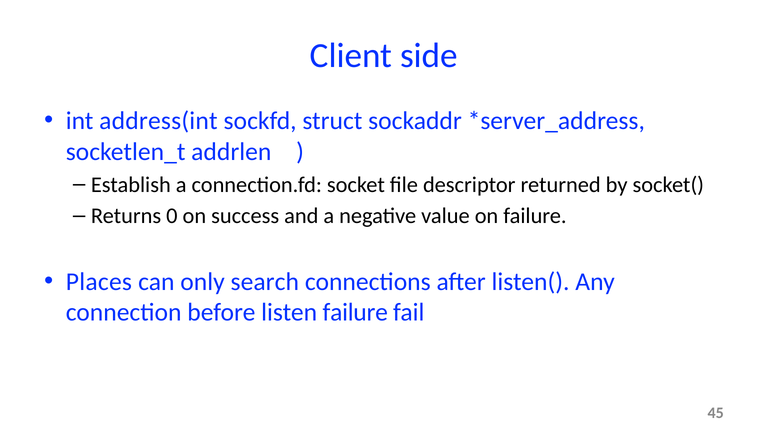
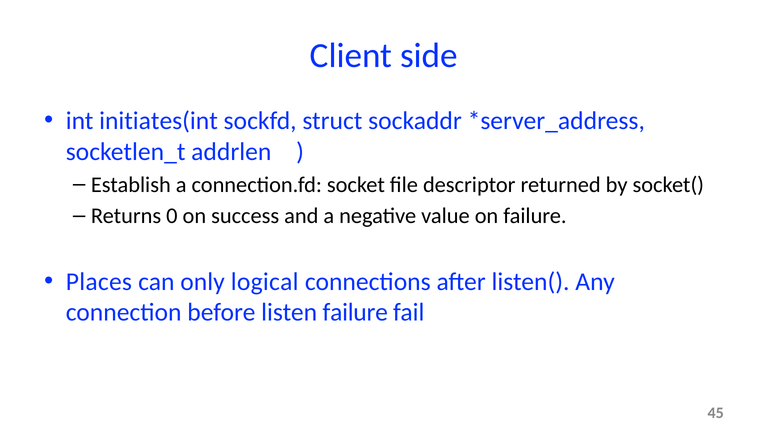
address(int: address(int -> initiates(int (158, 121)
search: search -> logical (265, 282)
